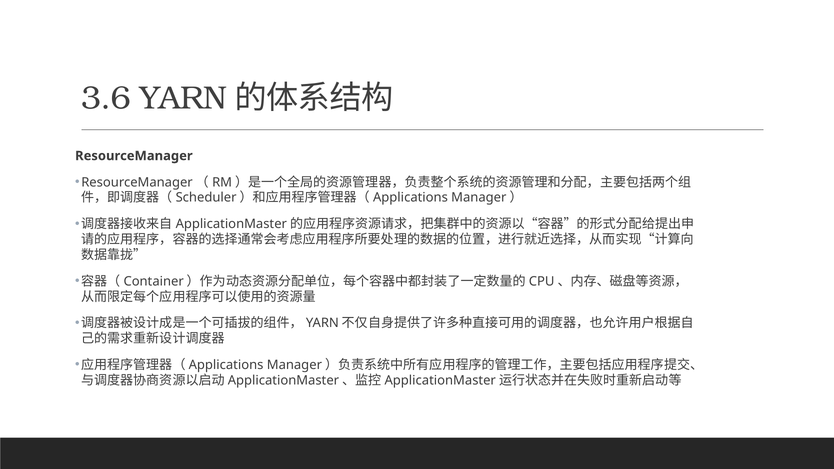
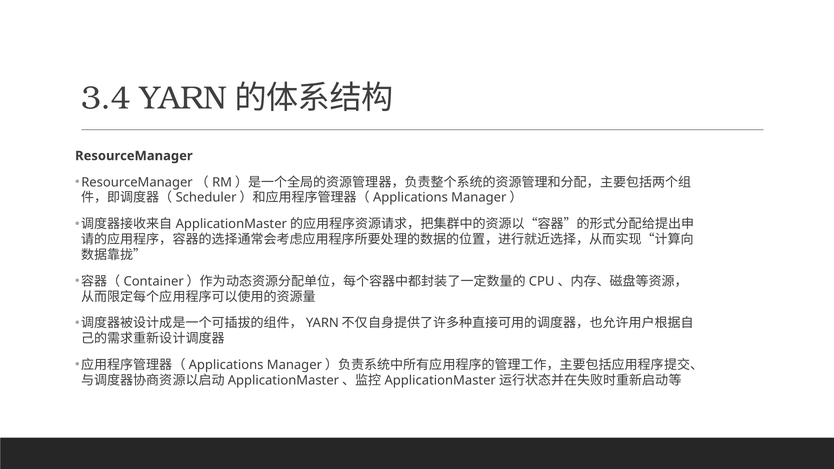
3.6: 3.6 -> 3.4 (106, 98)
